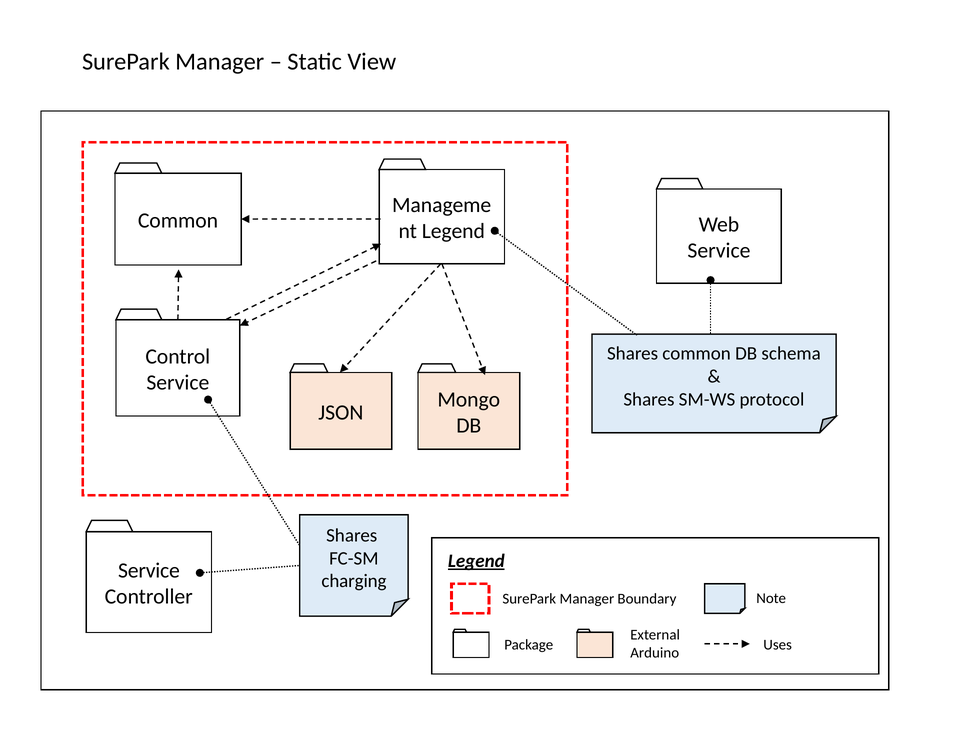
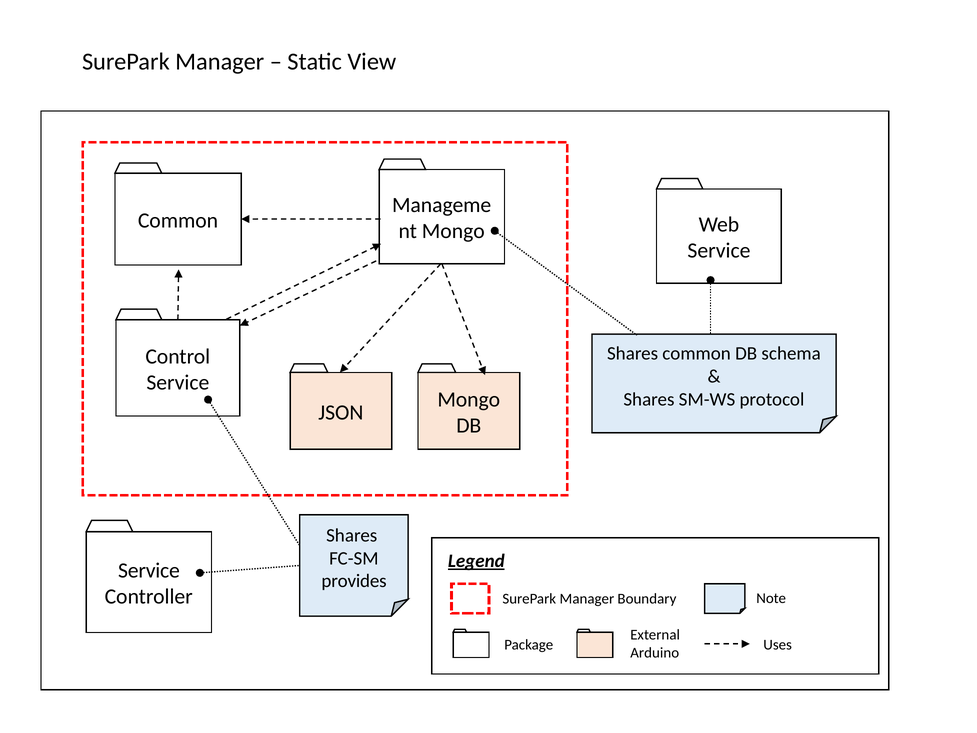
Legend: Legend -> Mongo (453, 231)
charging: charging -> provides (354, 581)
